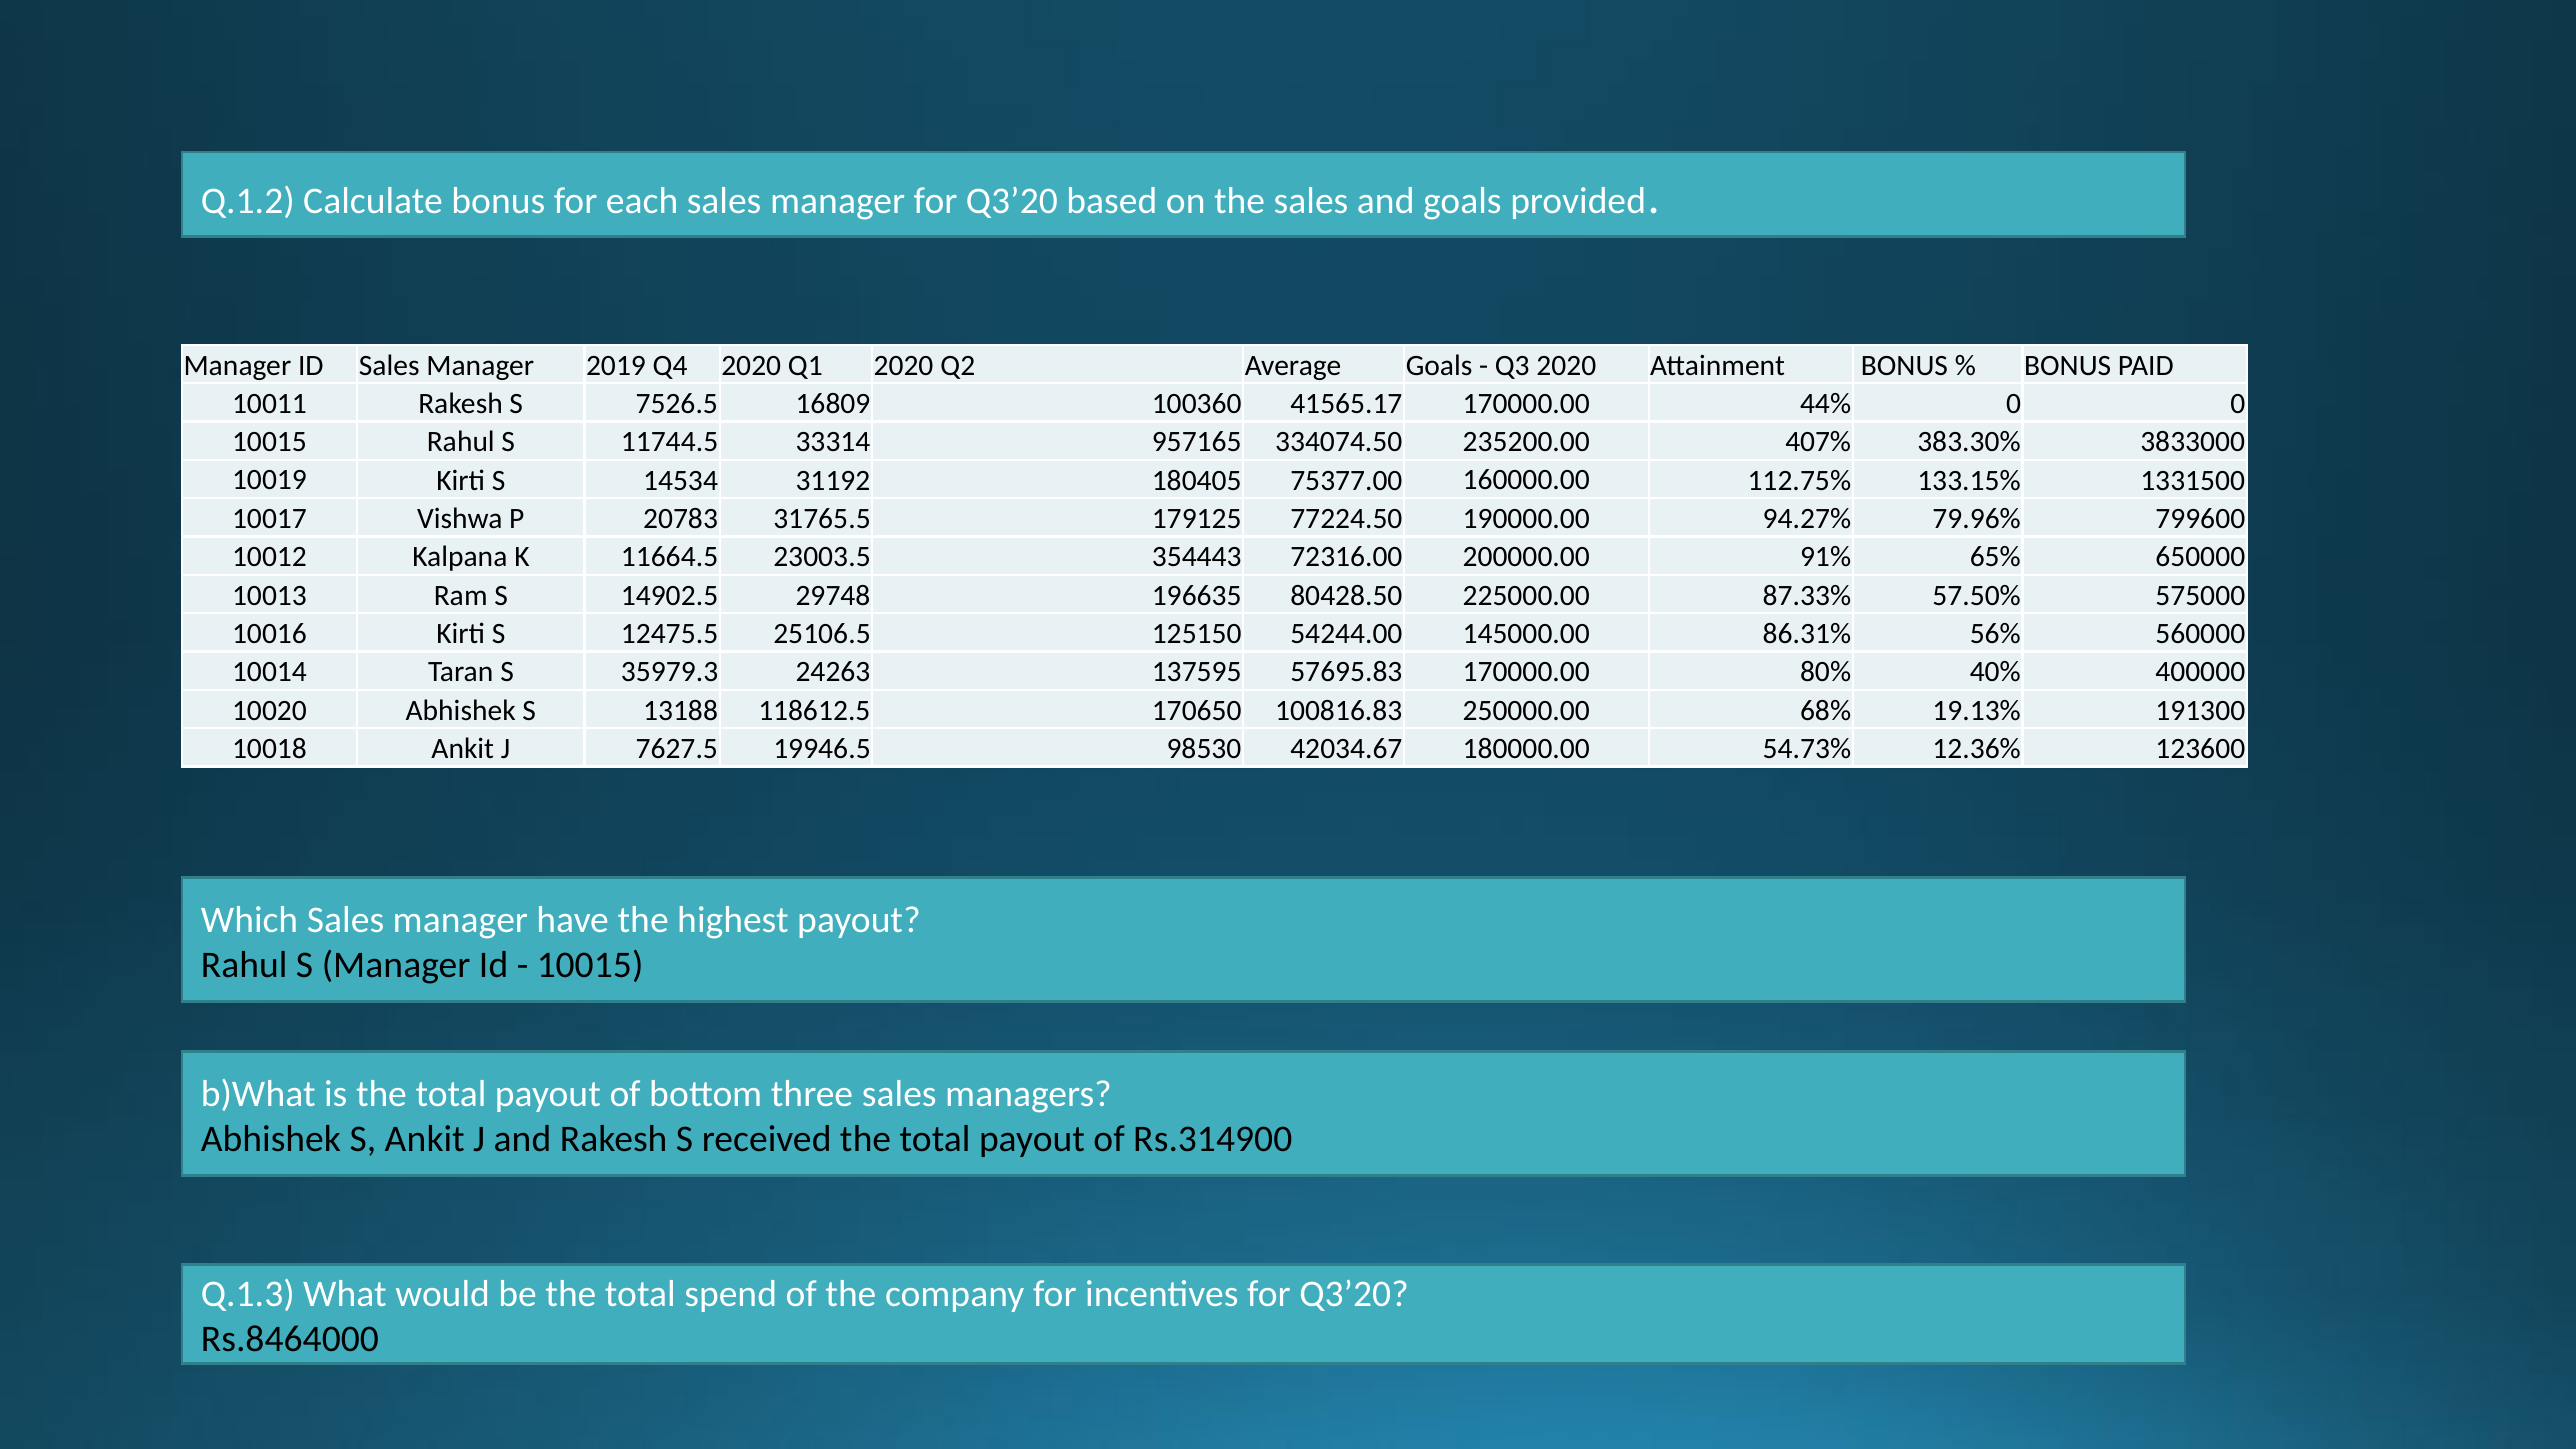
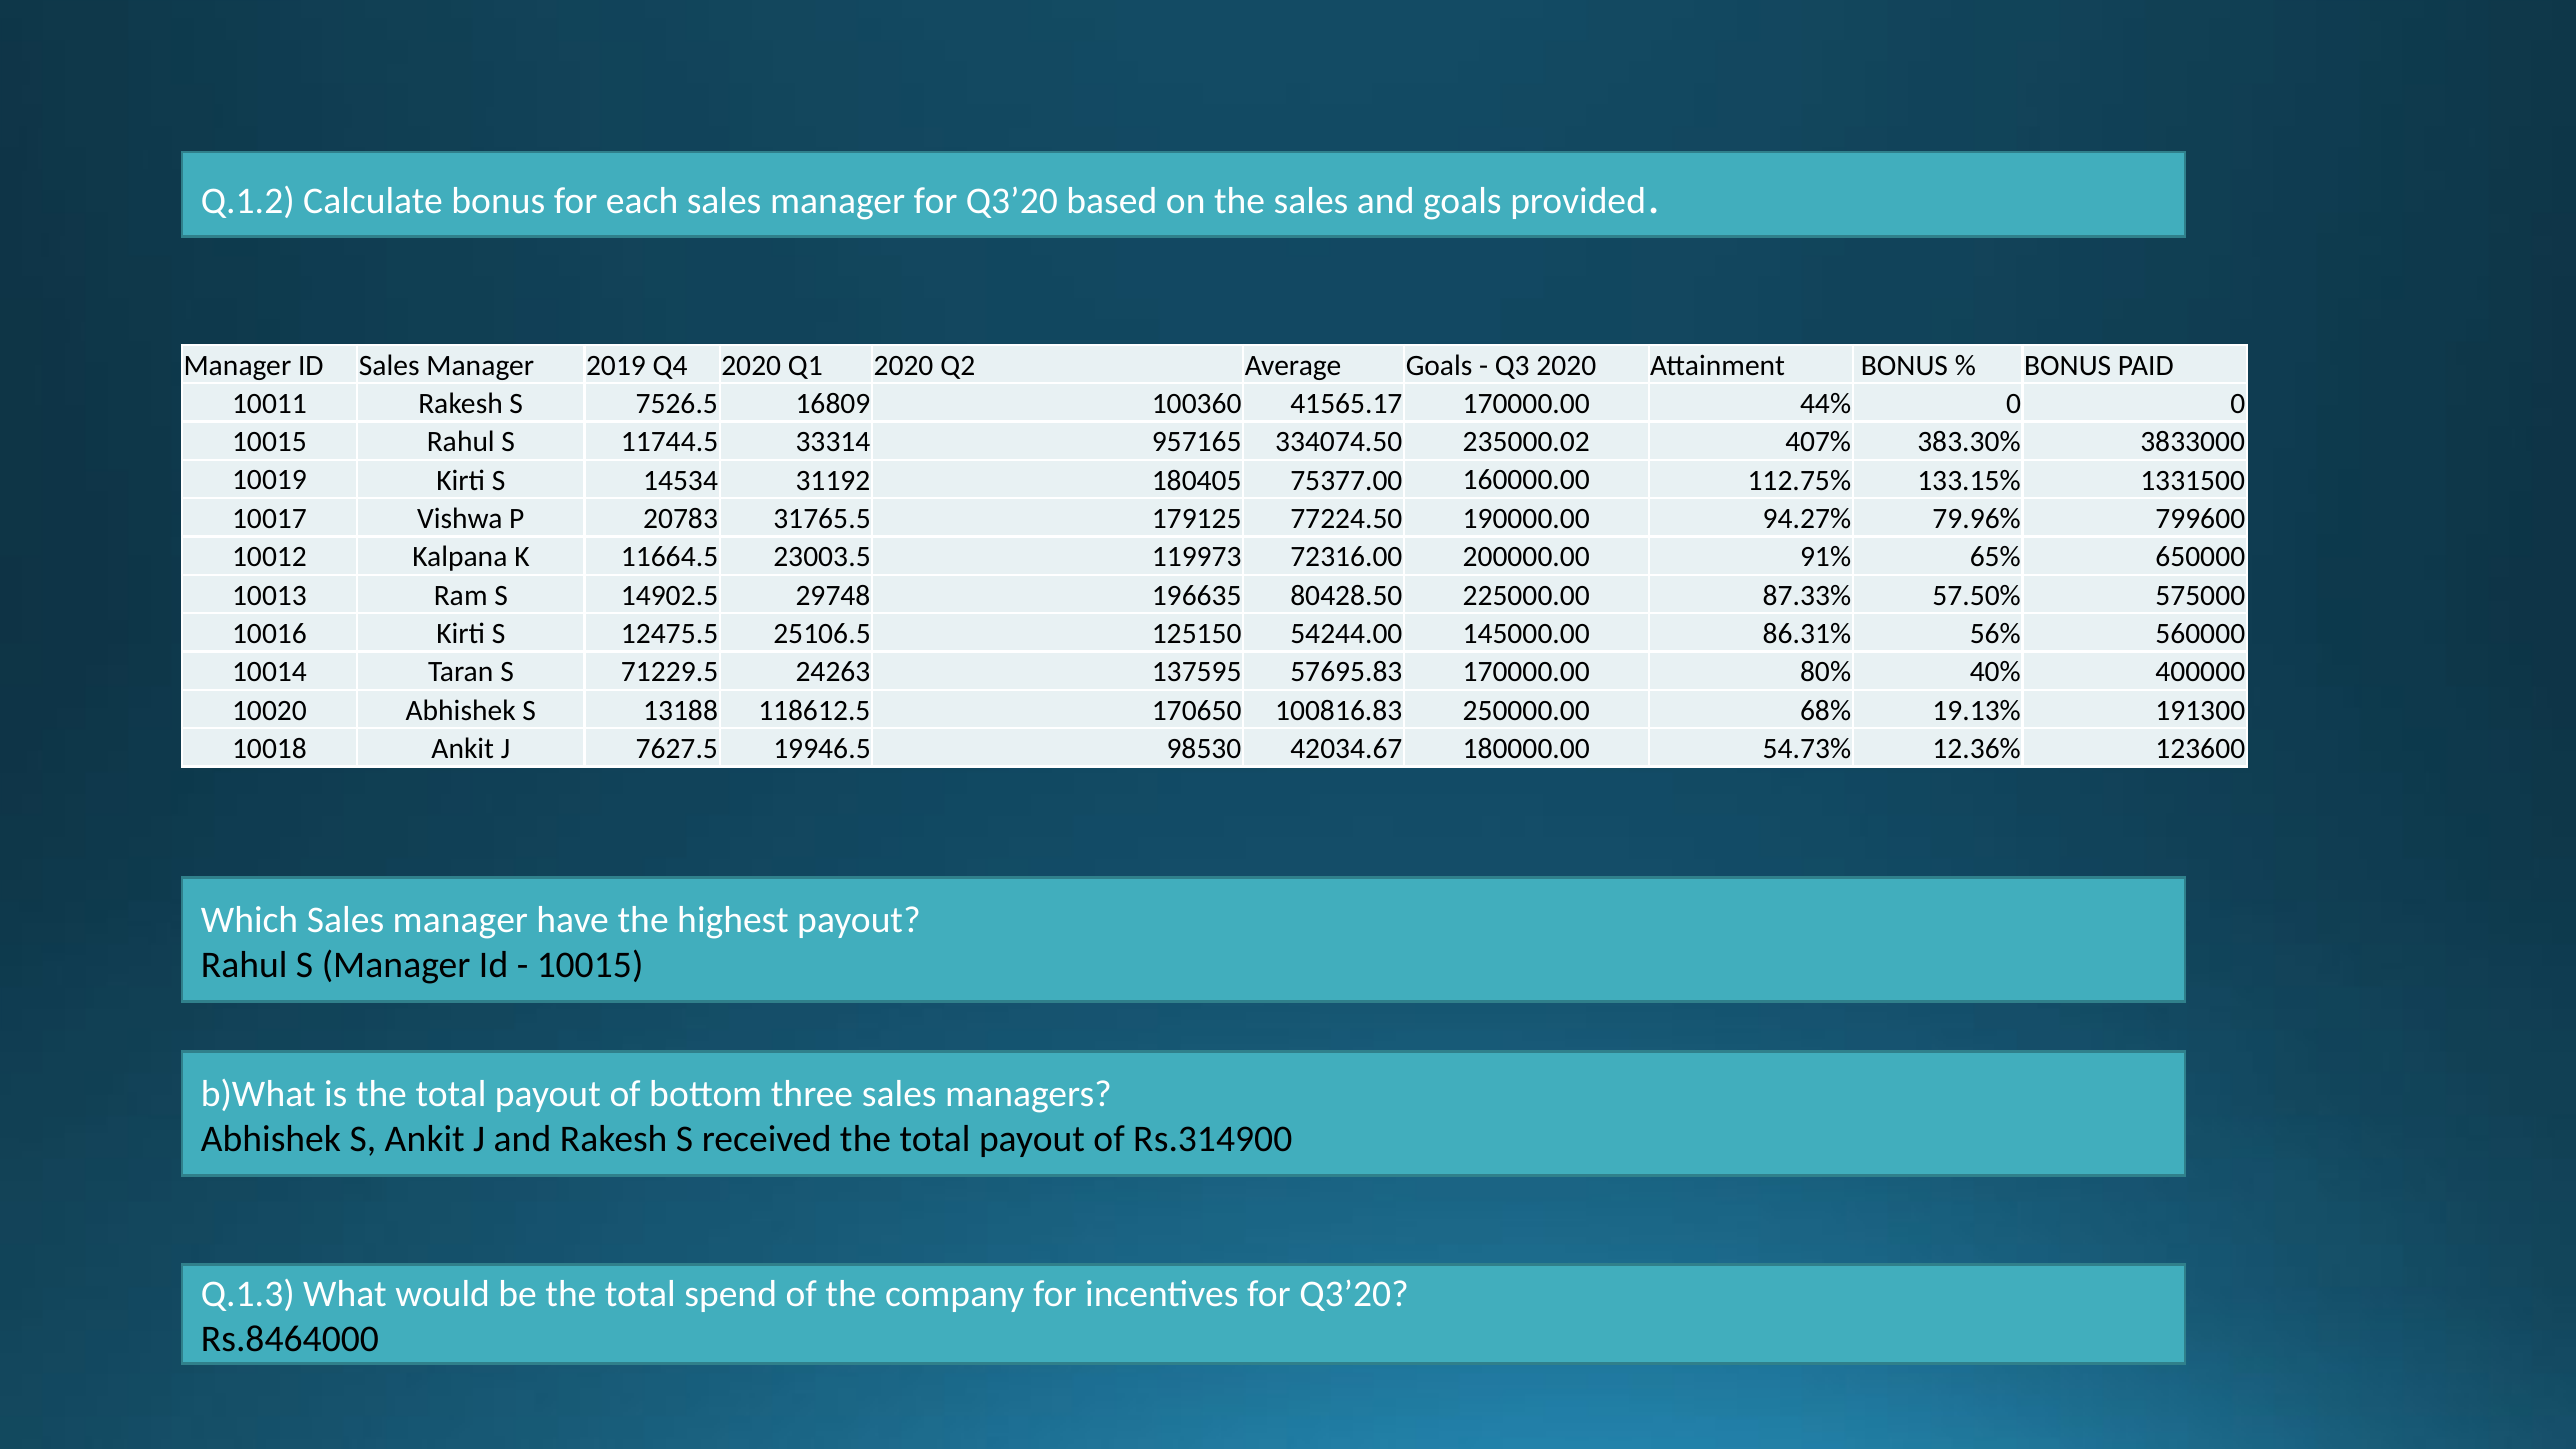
235200.00: 235200.00 -> 235000.02 (1526, 442)
354443: 354443 -> 119973 (1197, 557)
35979.3: 35979.3 -> 71229.5 (670, 672)
